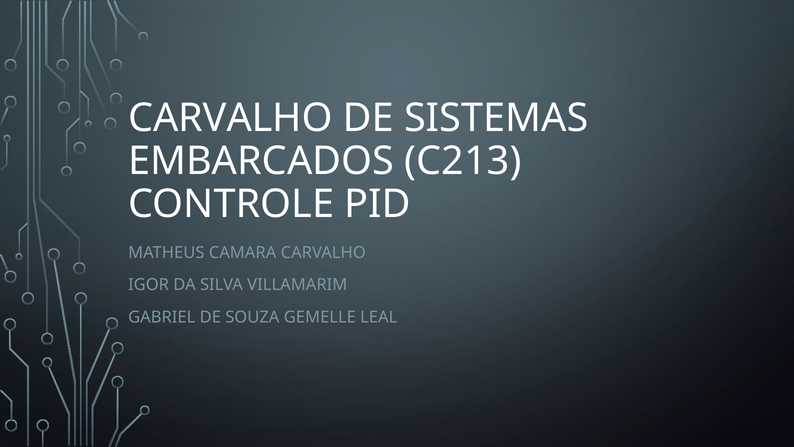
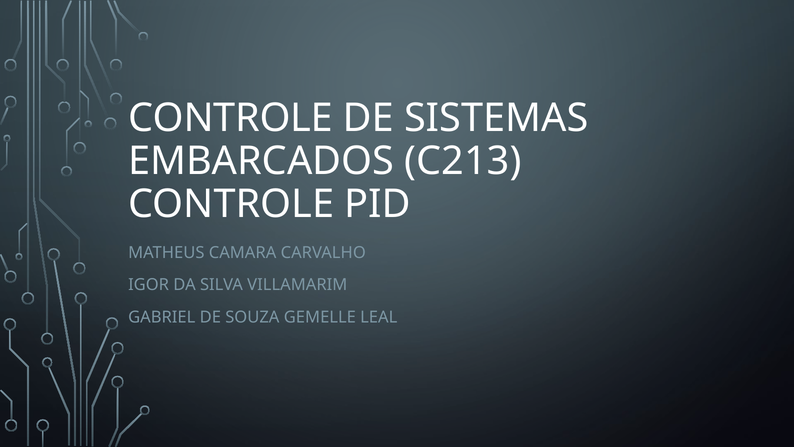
CARVALHO: CARVALHO -> CONTROLE (230, 118)
